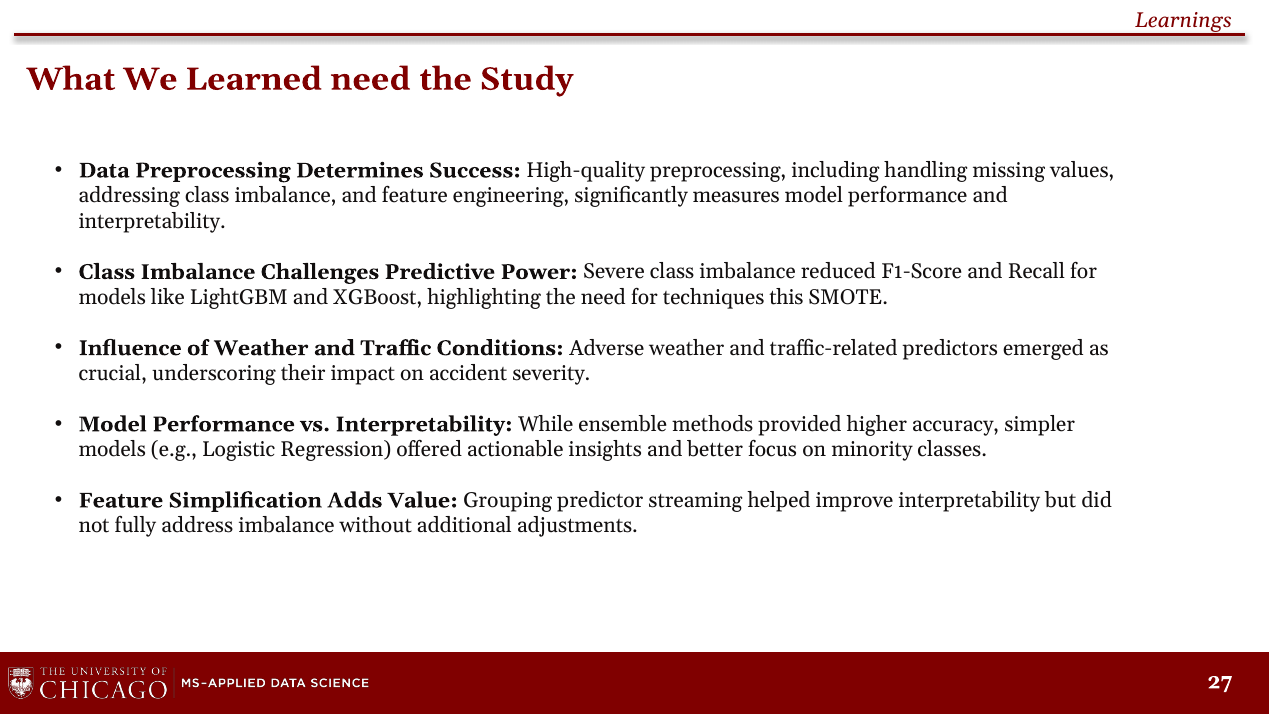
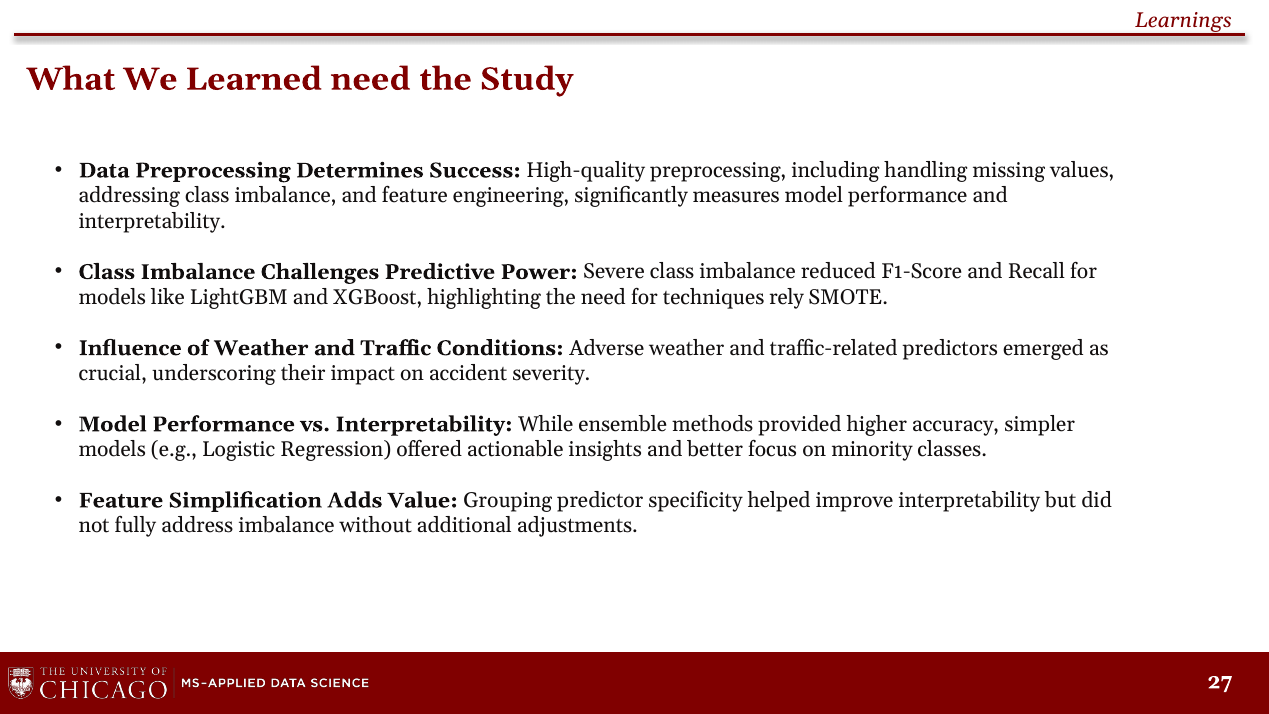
this: this -> rely (786, 297)
streaming: streaming -> specificity (695, 500)
